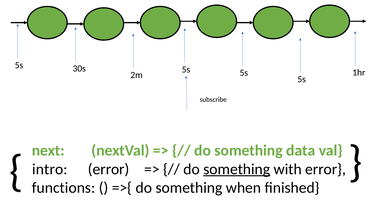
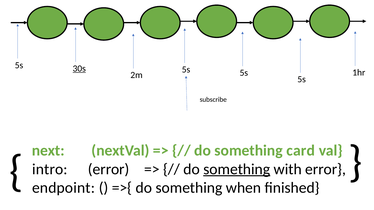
30s underline: none -> present (79, 69)
data: data -> card (301, 151)
functions: functions -> endpoint (63, 188)
